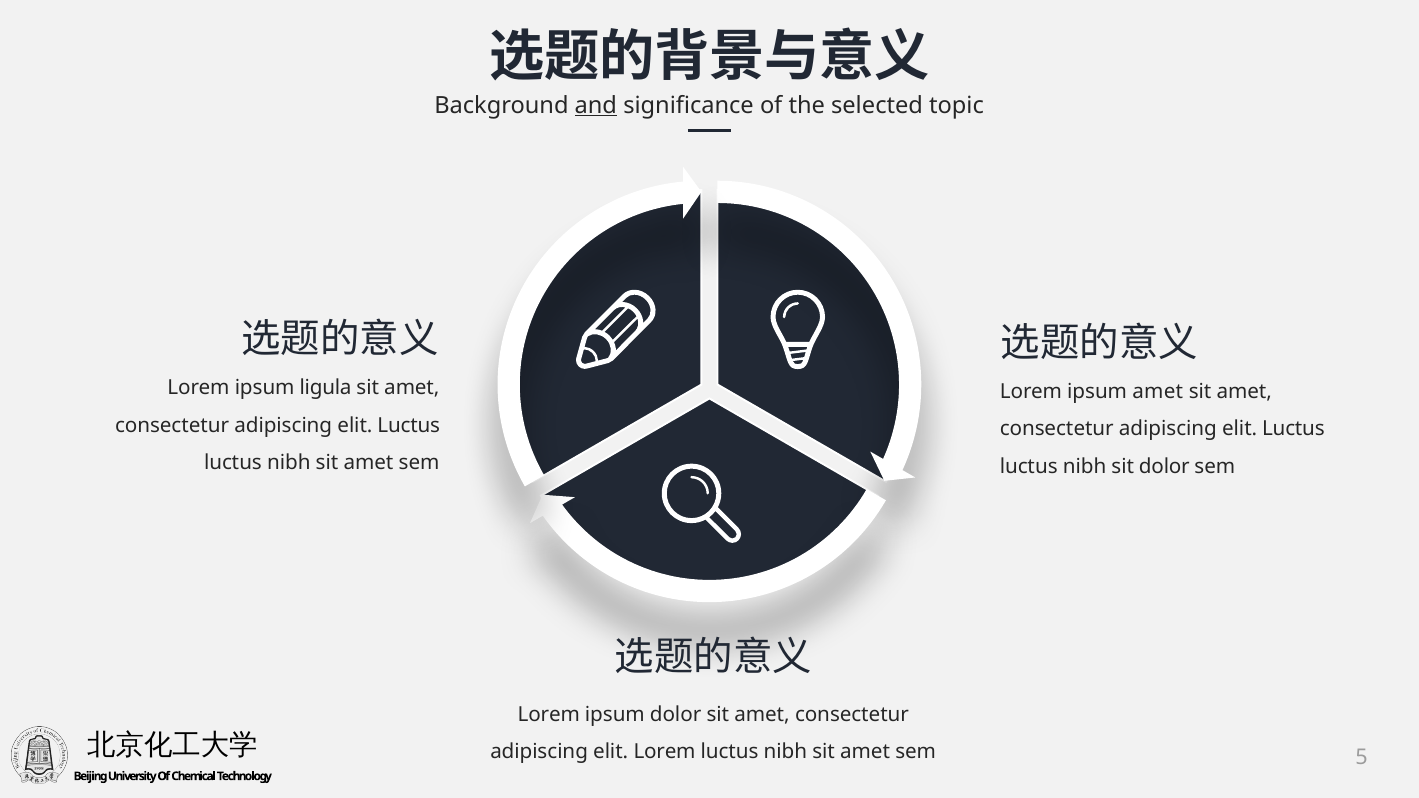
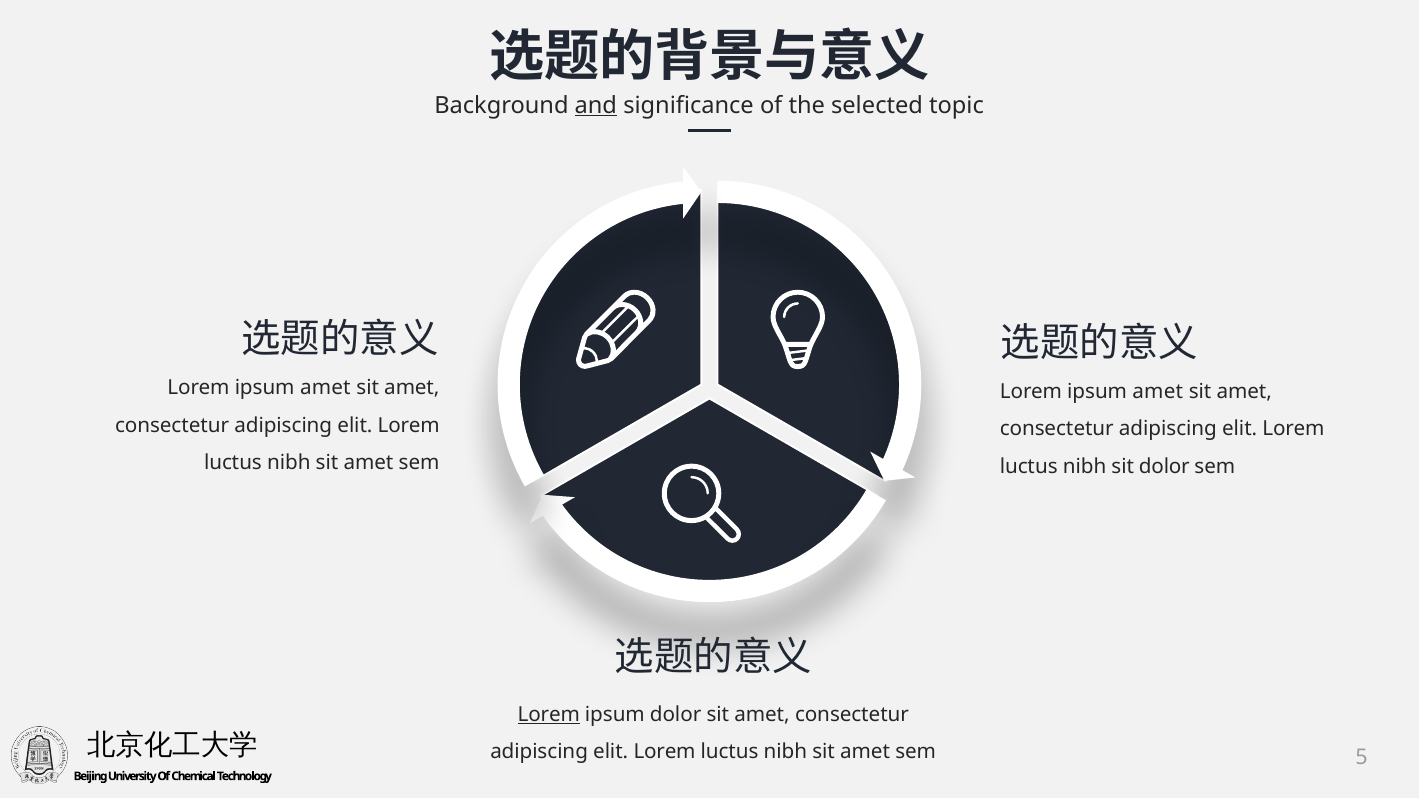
ligula: ligula -> amet (325, 388)
Luctus: Luctus -> Lorem (409, 425)
Luctus: Luctus -> Lorem (1293, 429)
Lorem underline: none -> present (549, 715)
